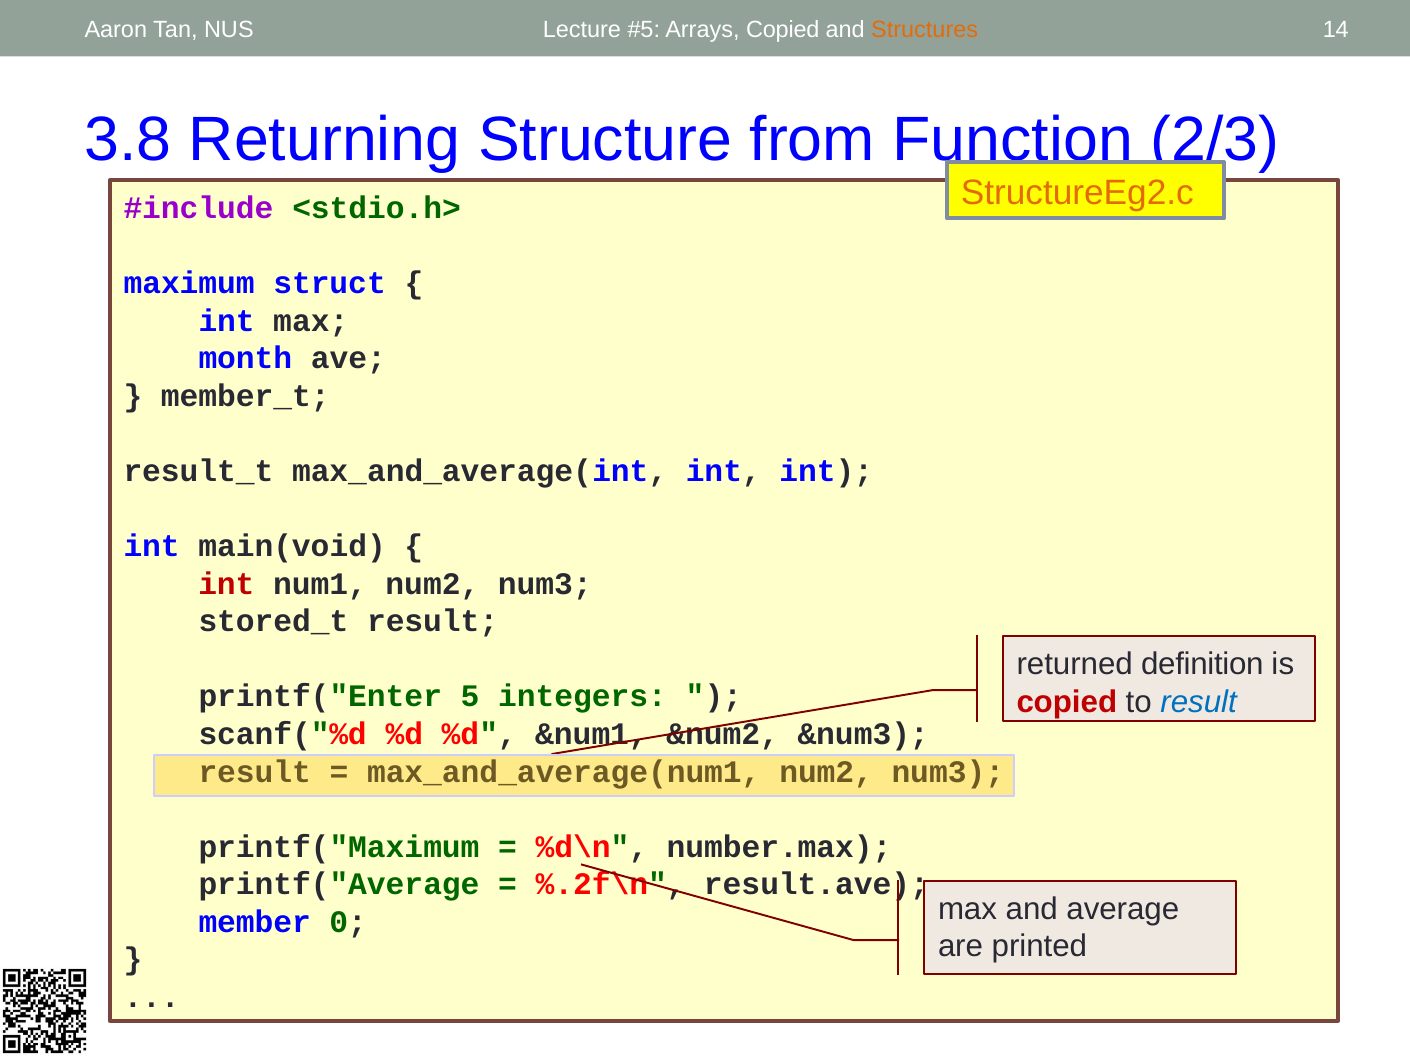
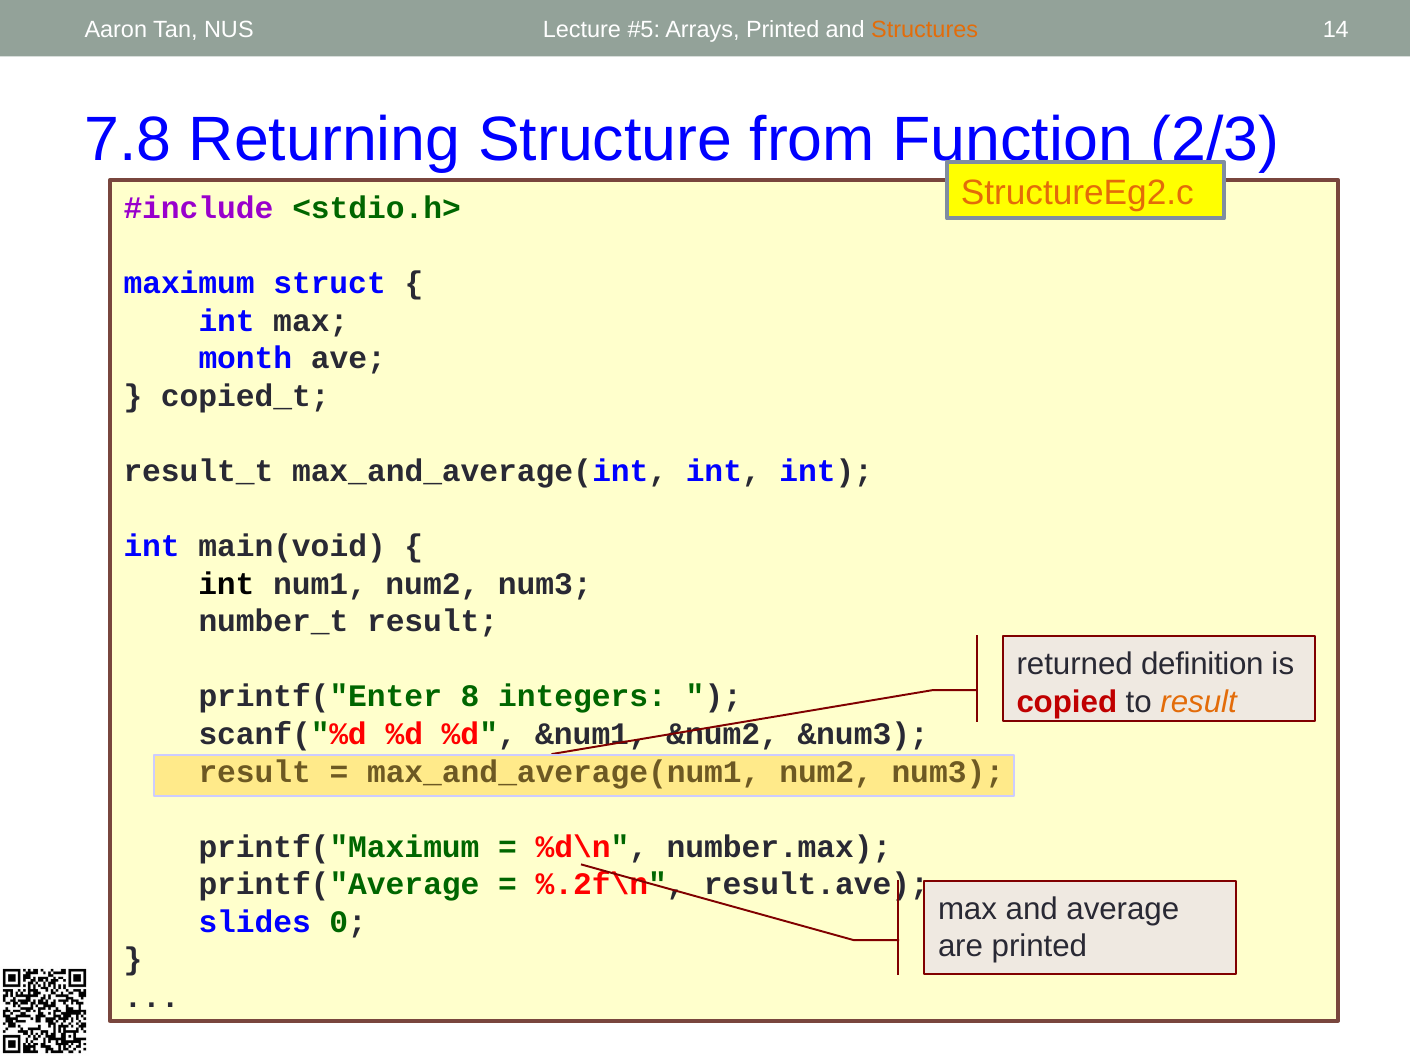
Arrays Copied: Copied -> Printed (783, 30)
3.8: 3.8 -> 7.8 (128, 140)
member_t: member_t -> copied_t (245, 396)
int colour: red -> black (226, 584)
stored_t: stored_t -> number_t (273, 622)
5: 5 -> 8 (470, 697)
result colour: blue -> orange (1199, 702)
member: member -> slides (255, 922)
